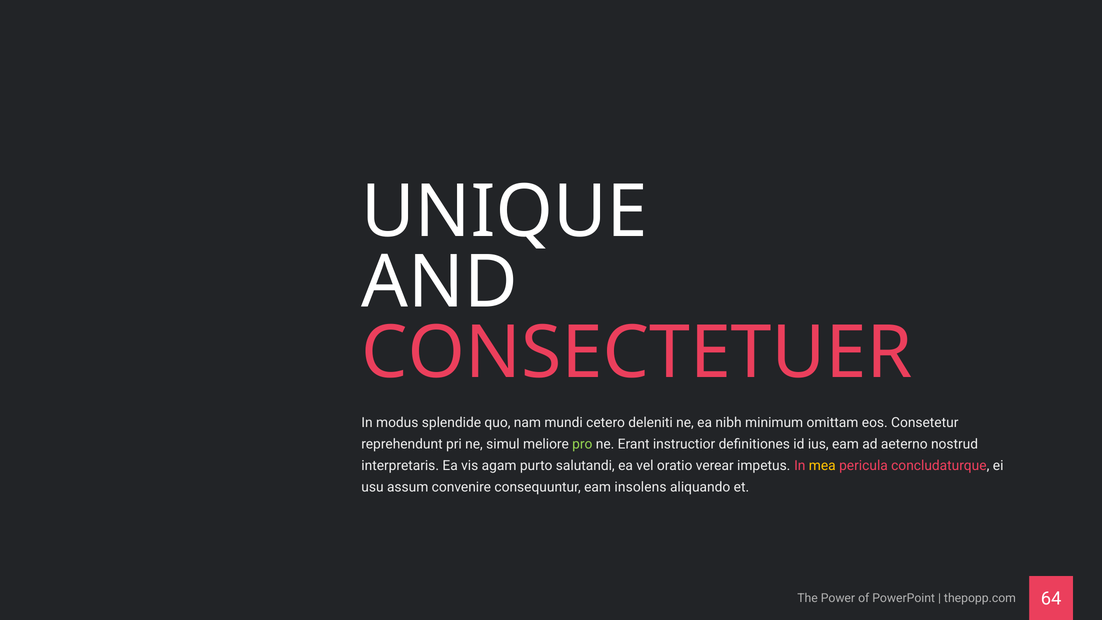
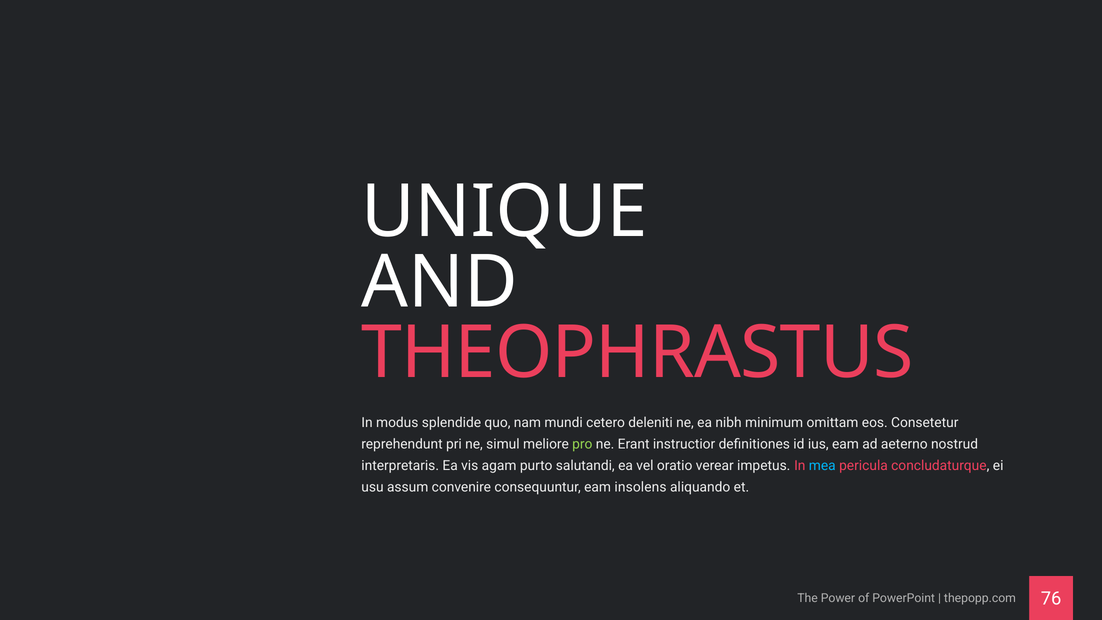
CONSECTETUER: CONSECTETUER -> THEOPHRASTUS (637, 353)
mea colour: yellow -> light blue (822, 466)
64: 64 -> 76 (1051, 598)
